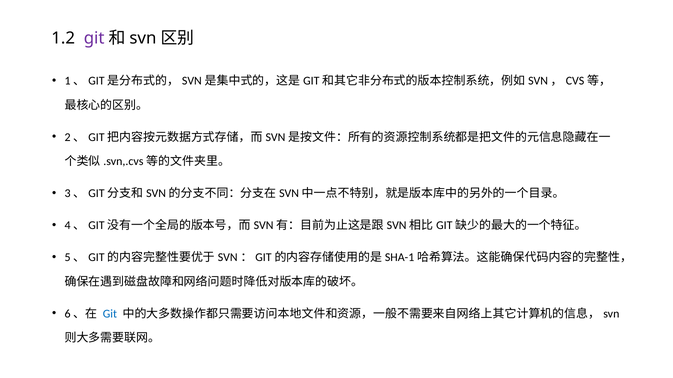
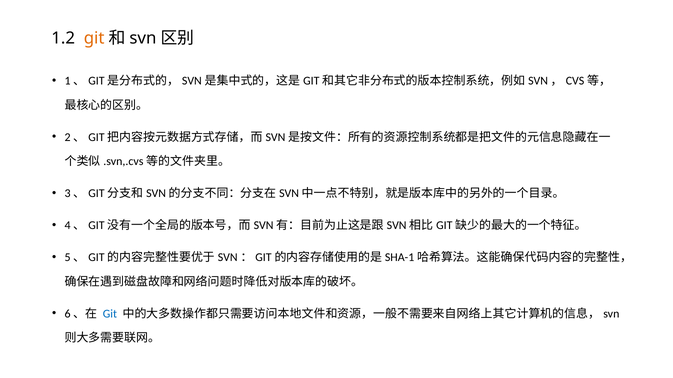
git colour: purple -> orange (94, 38)
